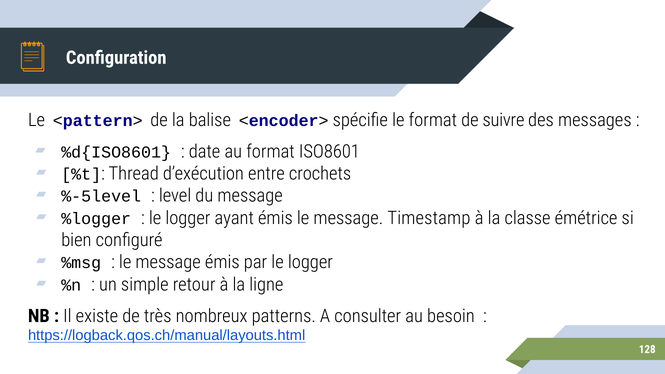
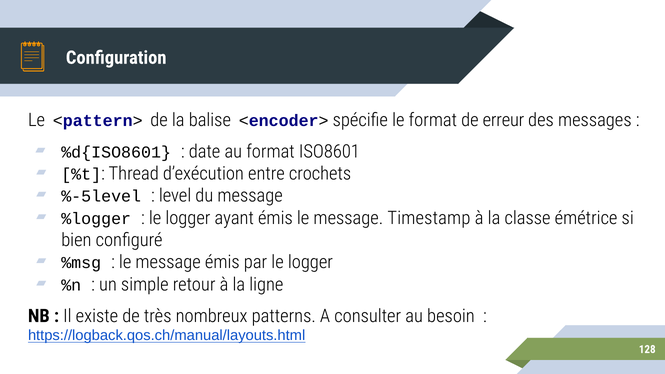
suivre: suivre -> erreur (503, 120)
